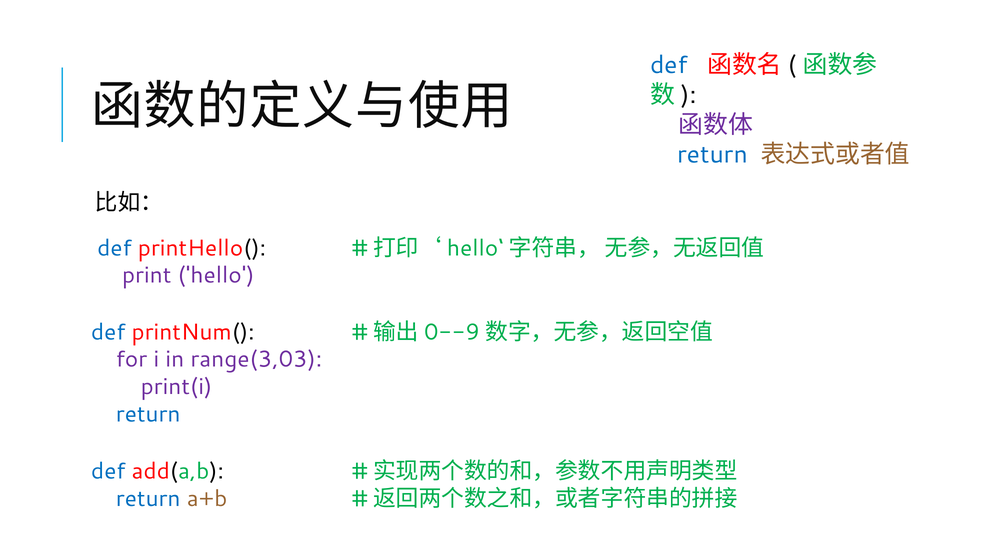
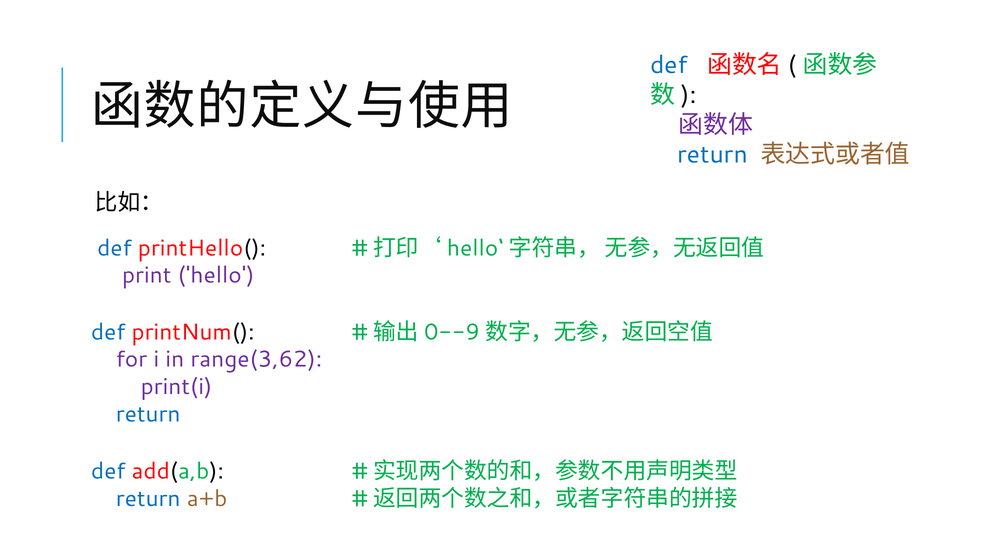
range(3,03: range(3,03 -> range(3,62 (256, 359)
